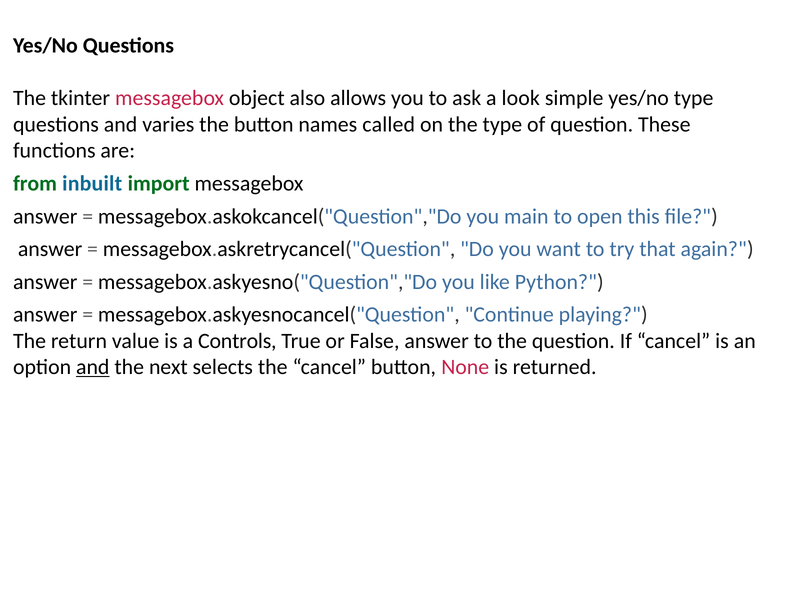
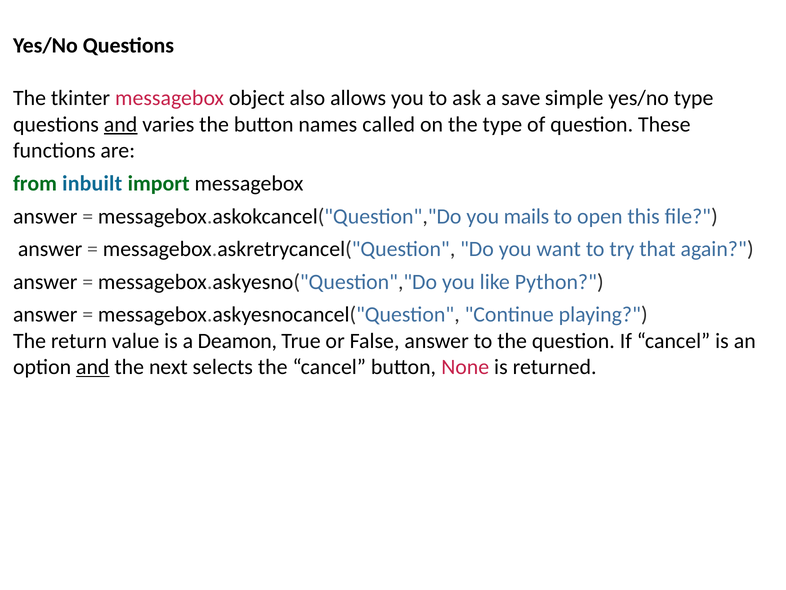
look: look -> save (521, 98)
and underline: none -> present (121, 124)
main: main -> mails (526, 216)
Controls: Controls -> Deamon (237, 341)
